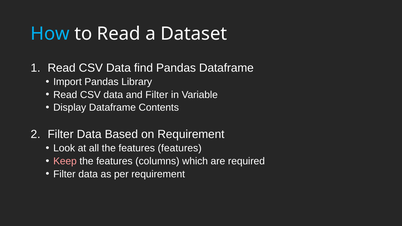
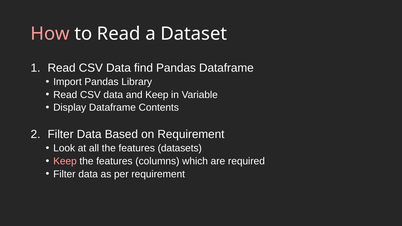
How colour: light blue -> pink (50, 34)
and Filter: Filter -> Keep (157, 95)
features features: features -> datasets (180, 148)
